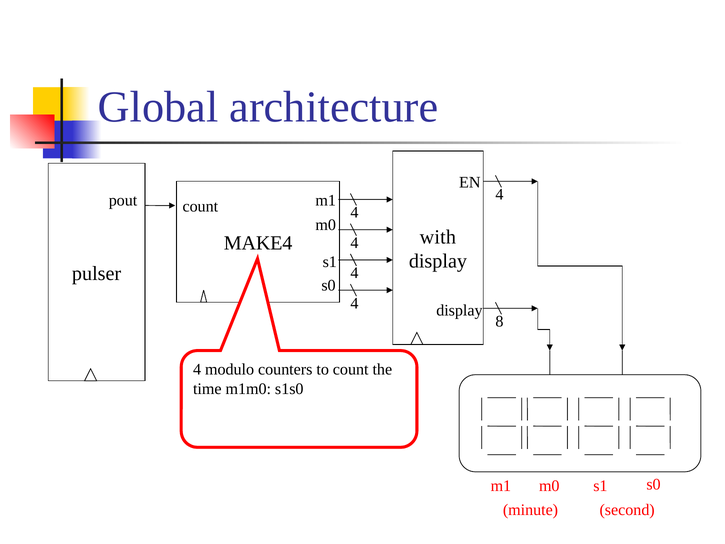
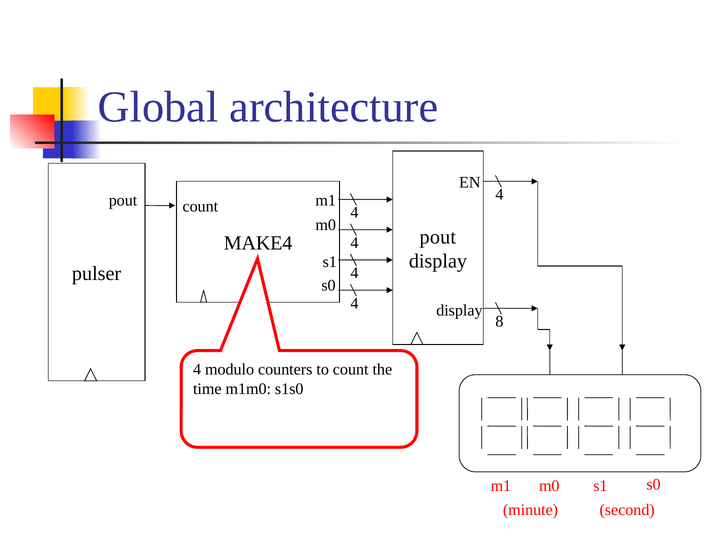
with: with -> pout (438, 237)
